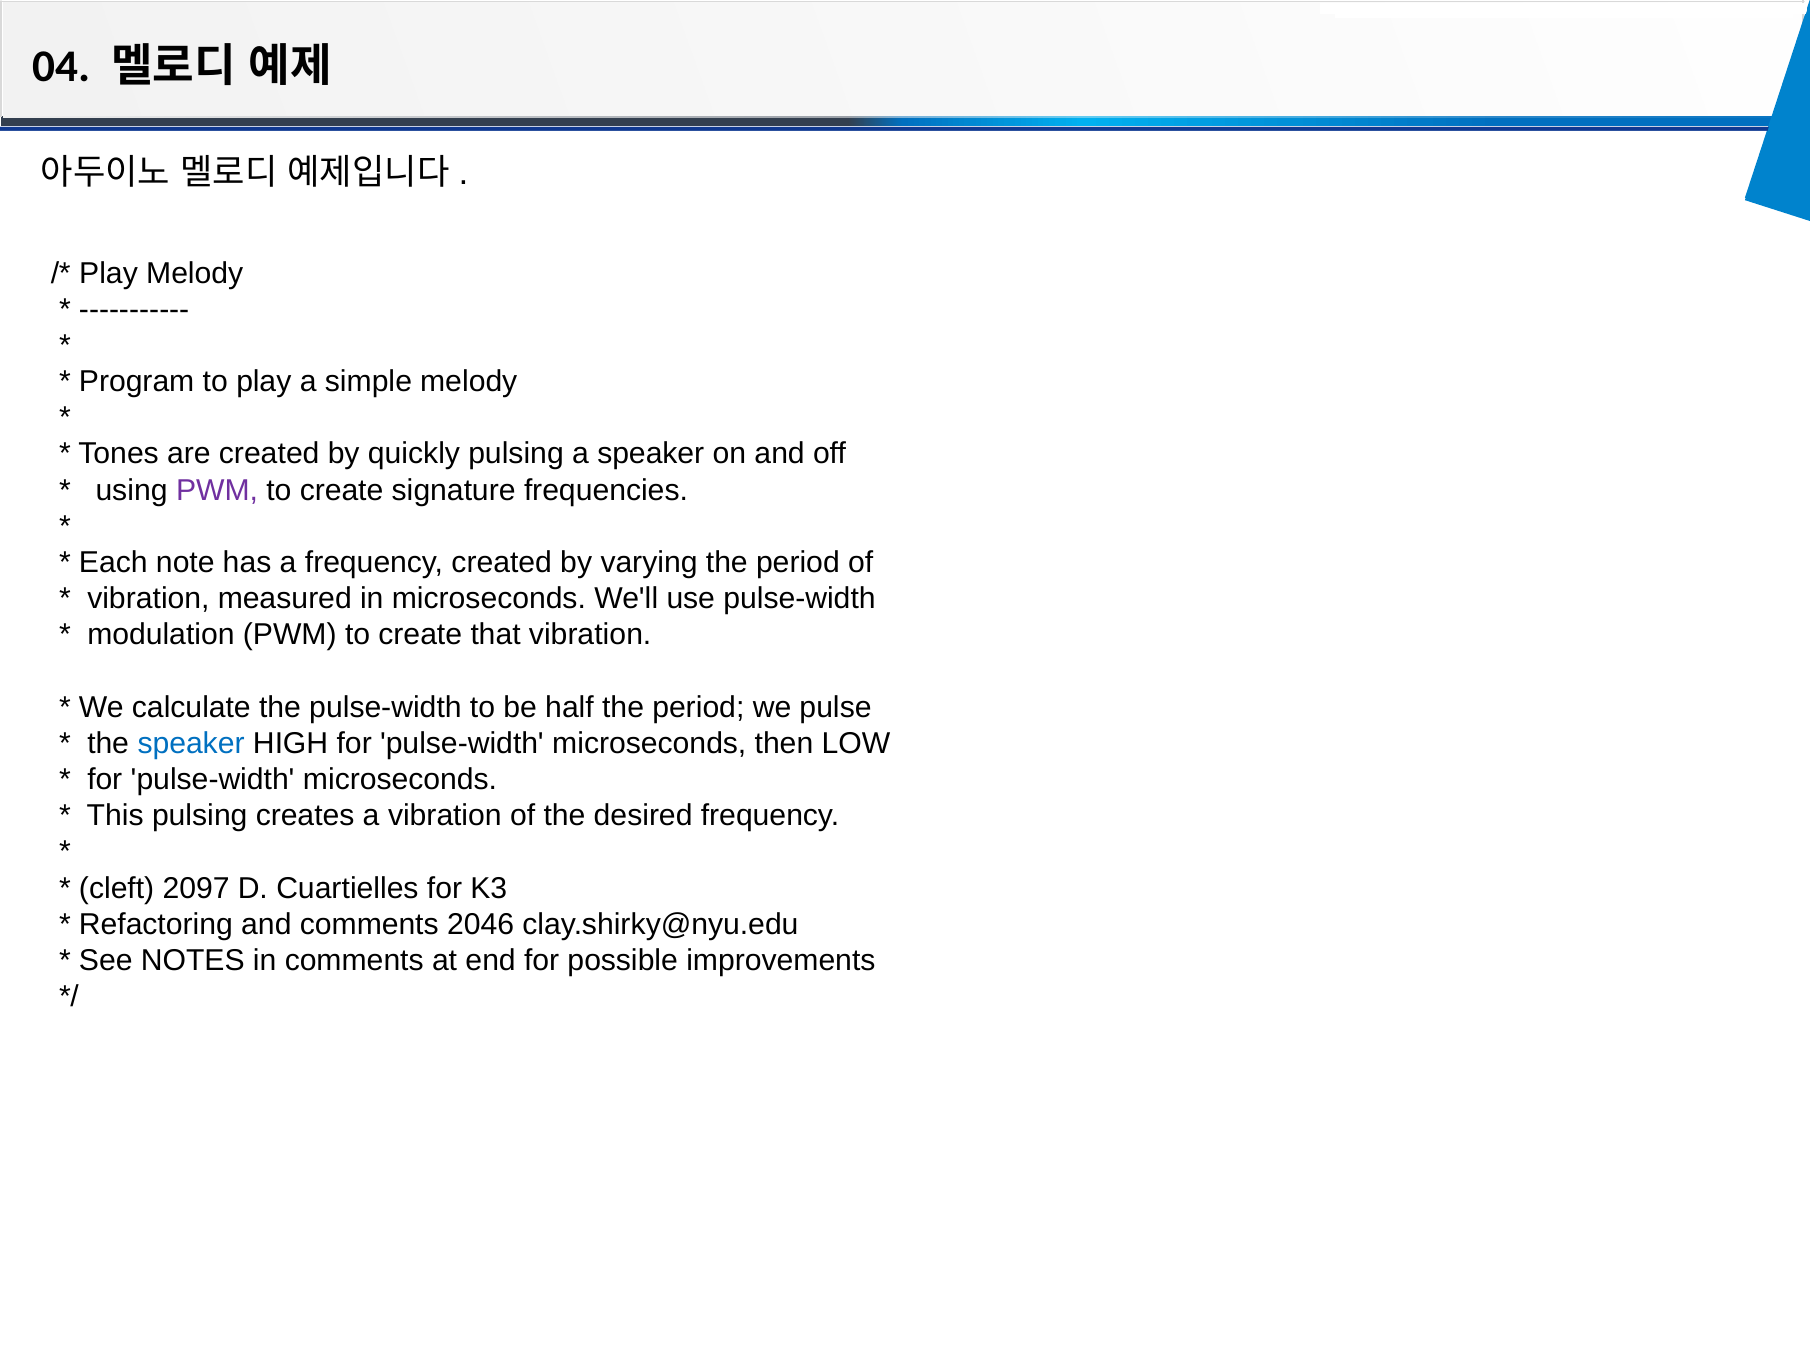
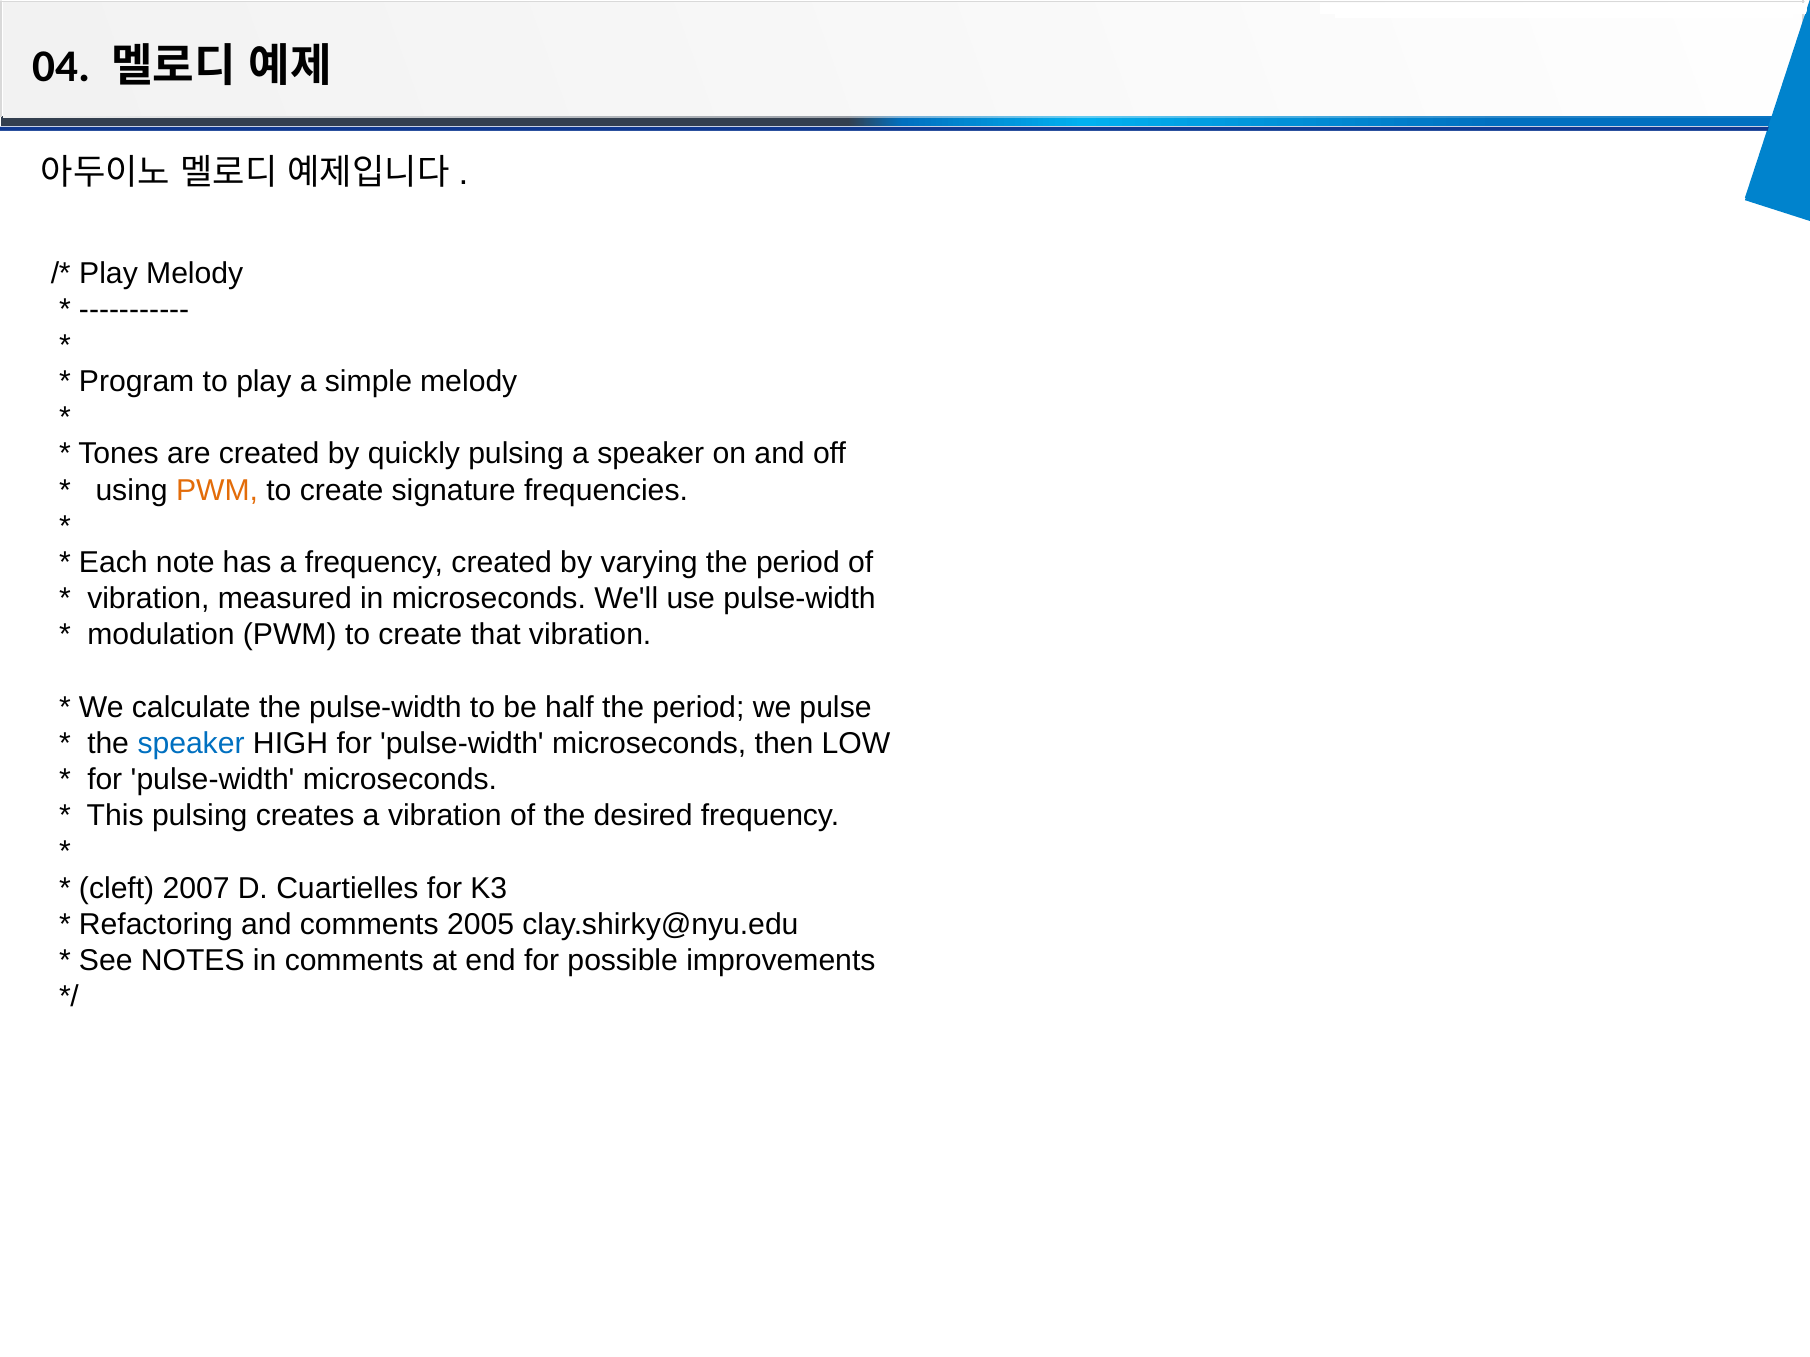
PWM colour: purple -> orange (217, 490)
2097: 2097 -> 2007 (196, 889)
2046: 2046 -> 2005 (481, 925)
